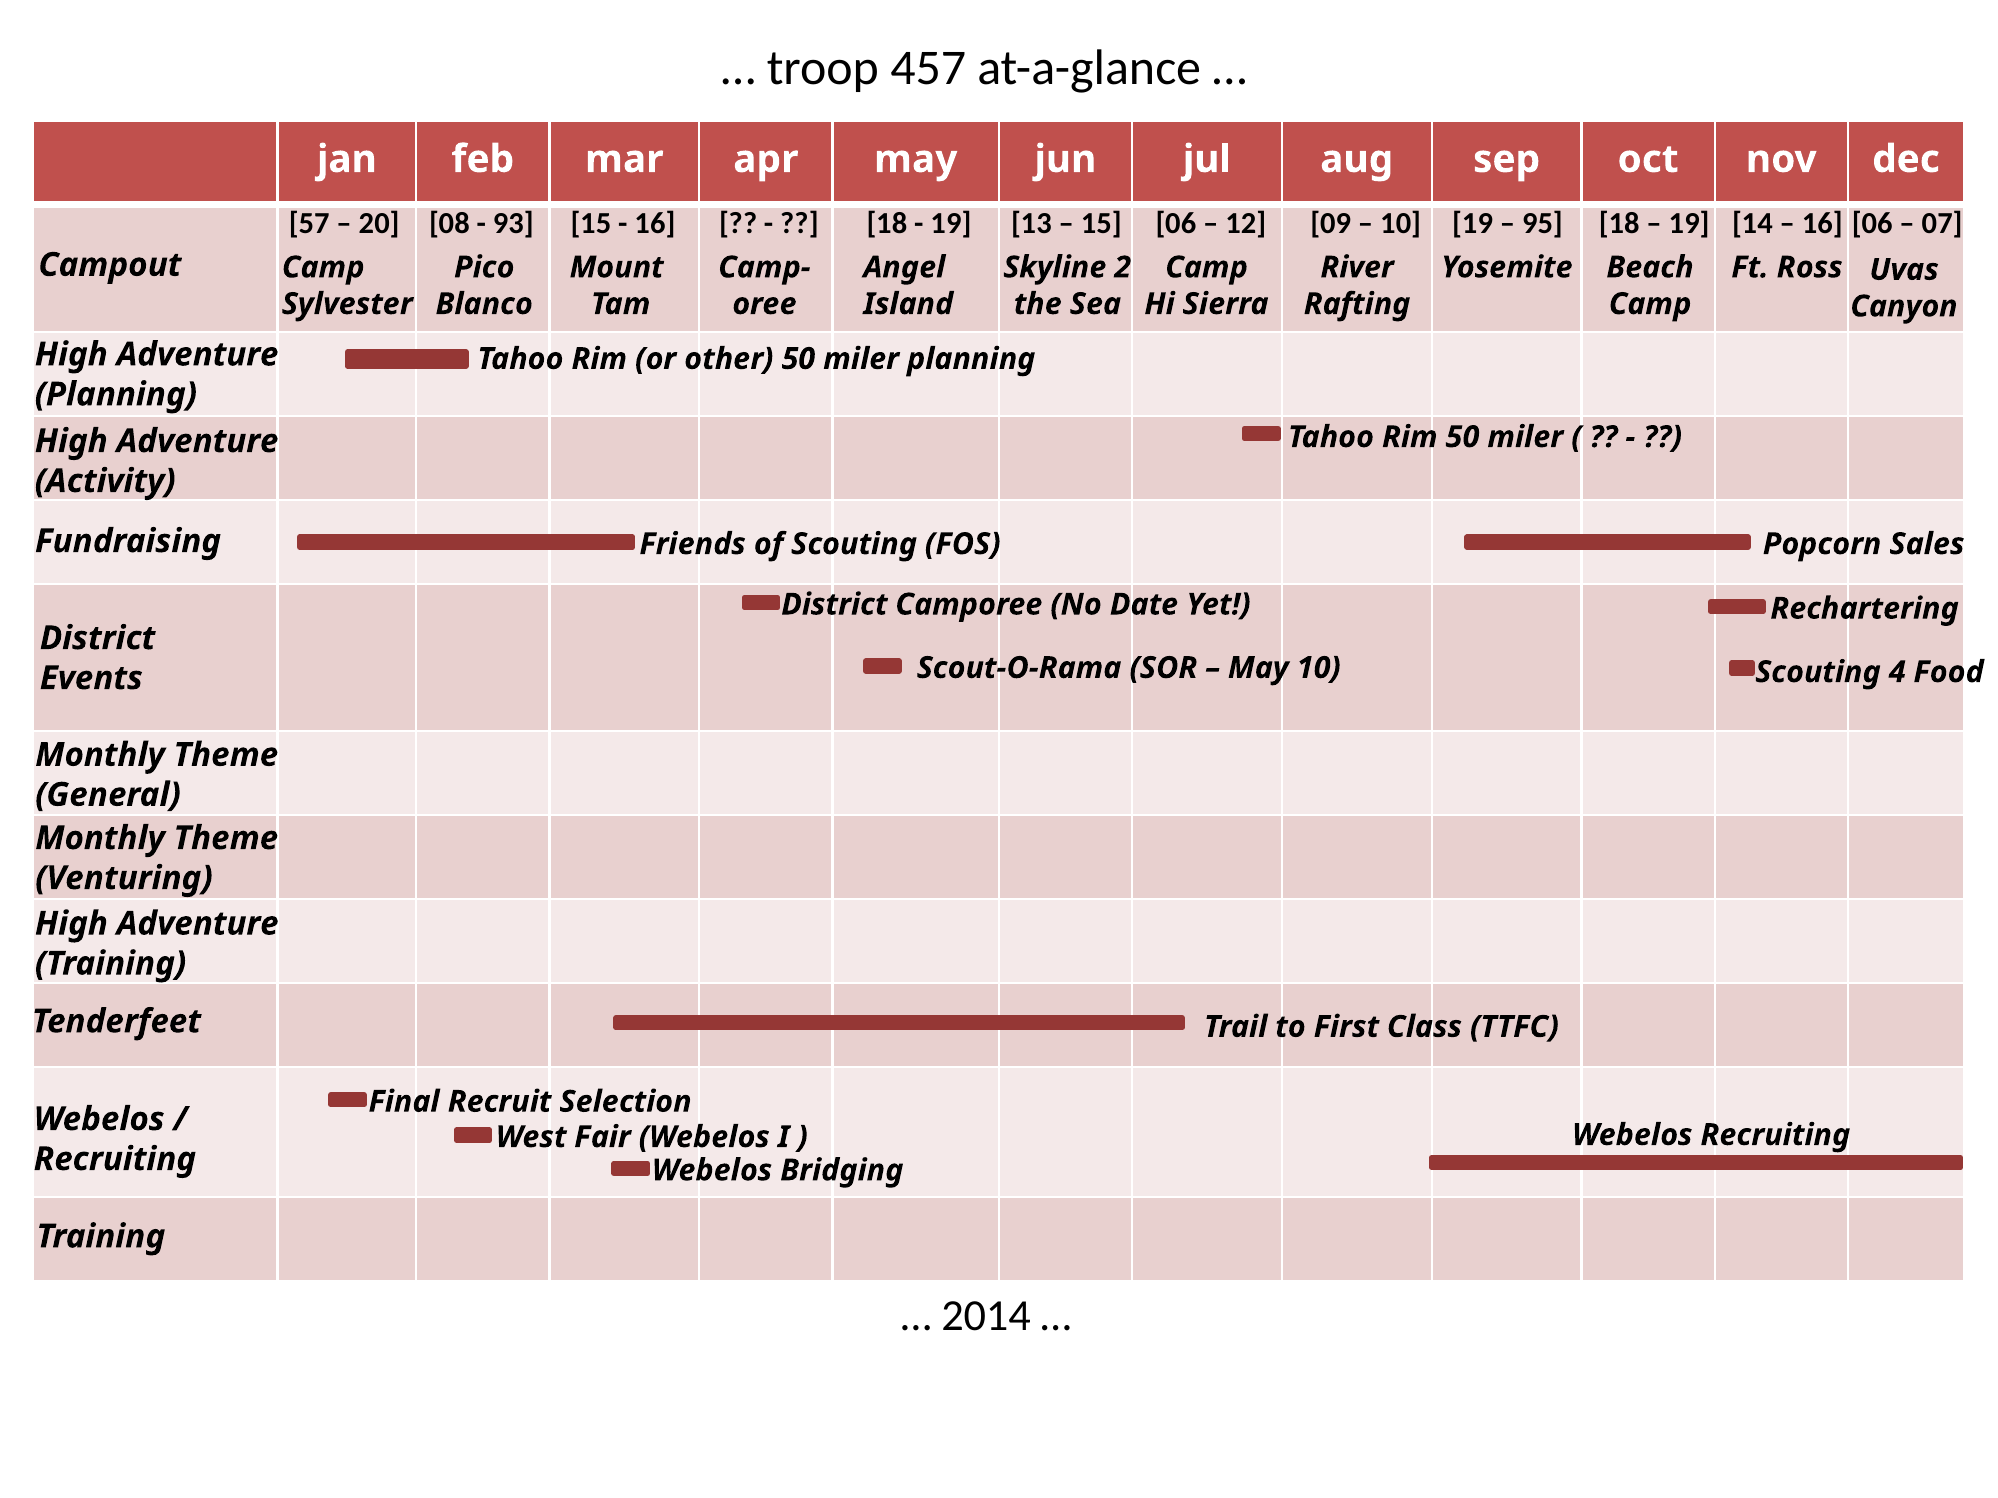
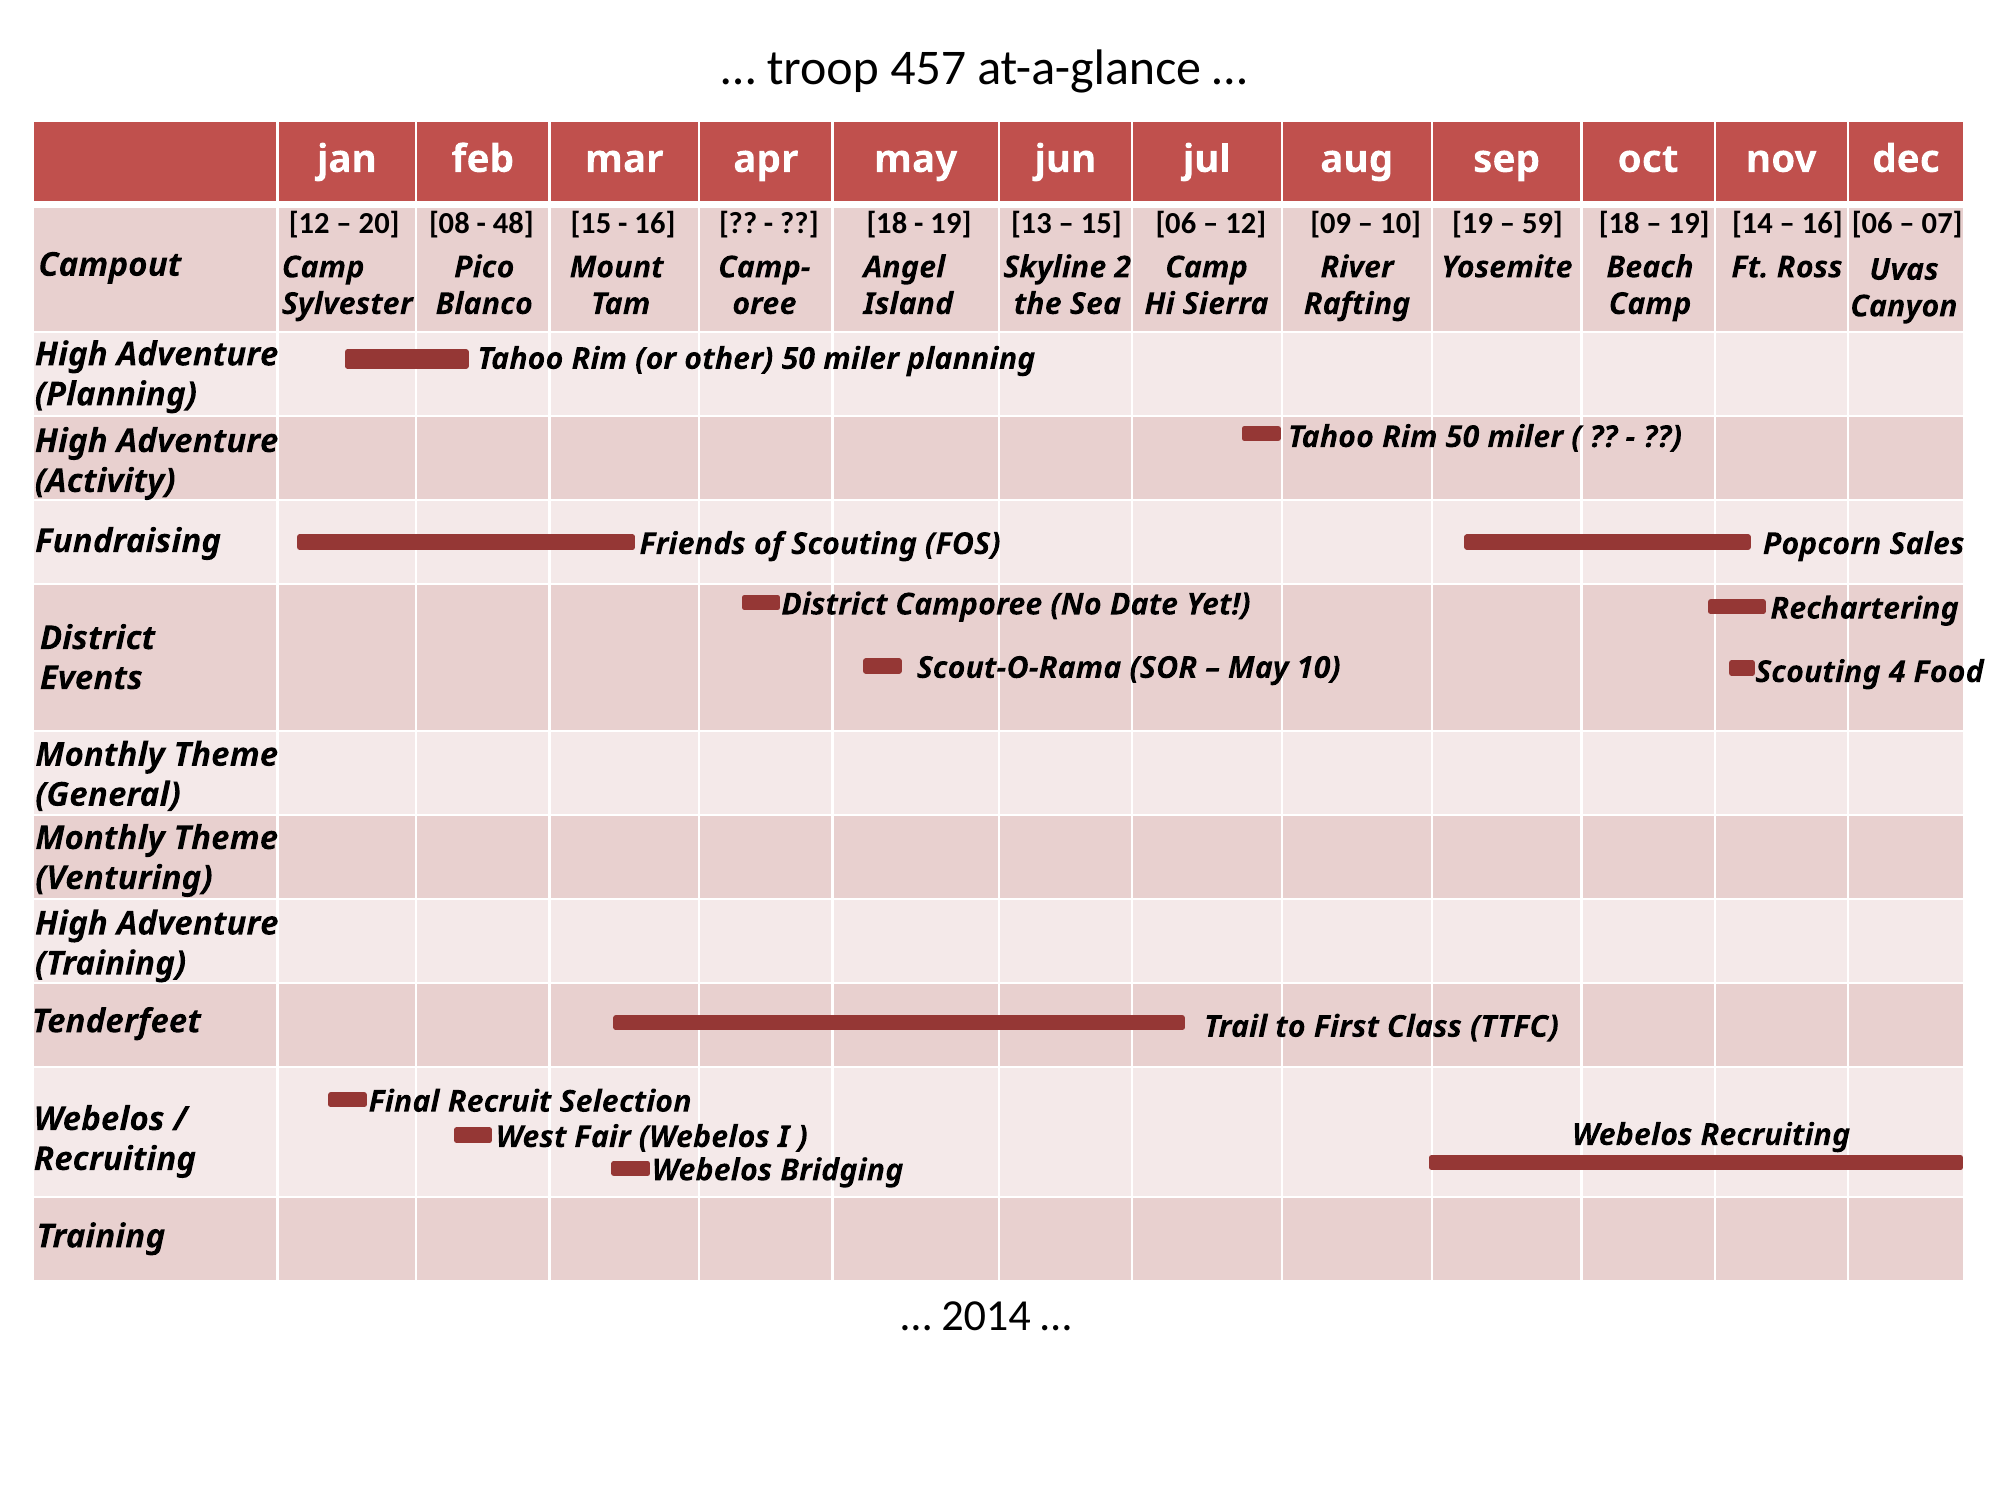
57: 57 -> 12 (309, 224)
93: 93 -> 48 (513, 224)
95: 95 -> 59 (1542, 224)
